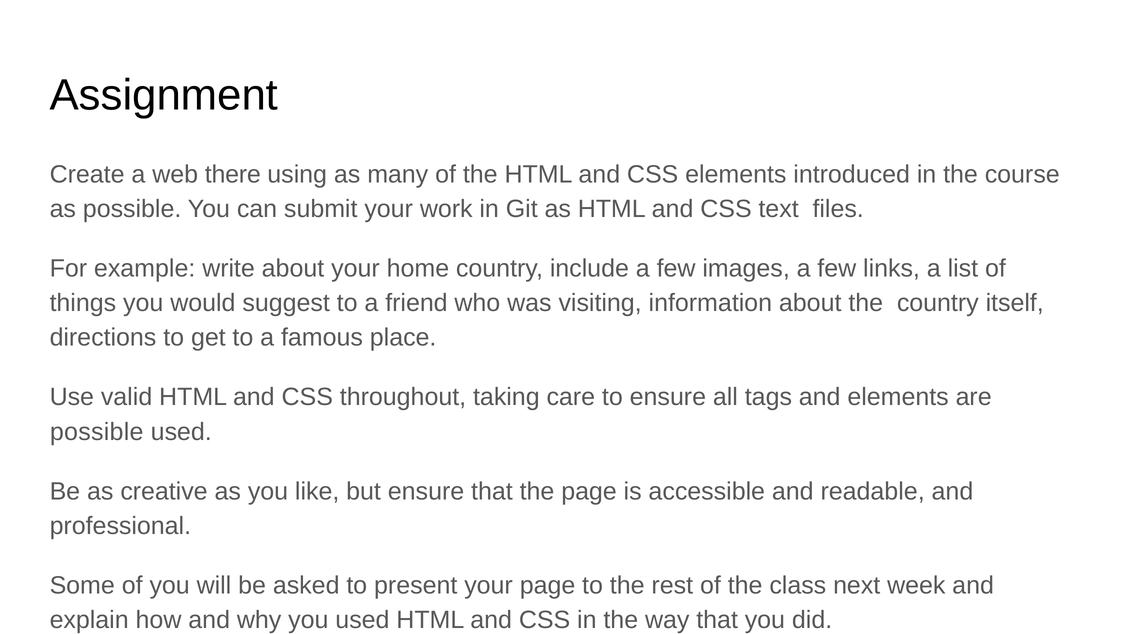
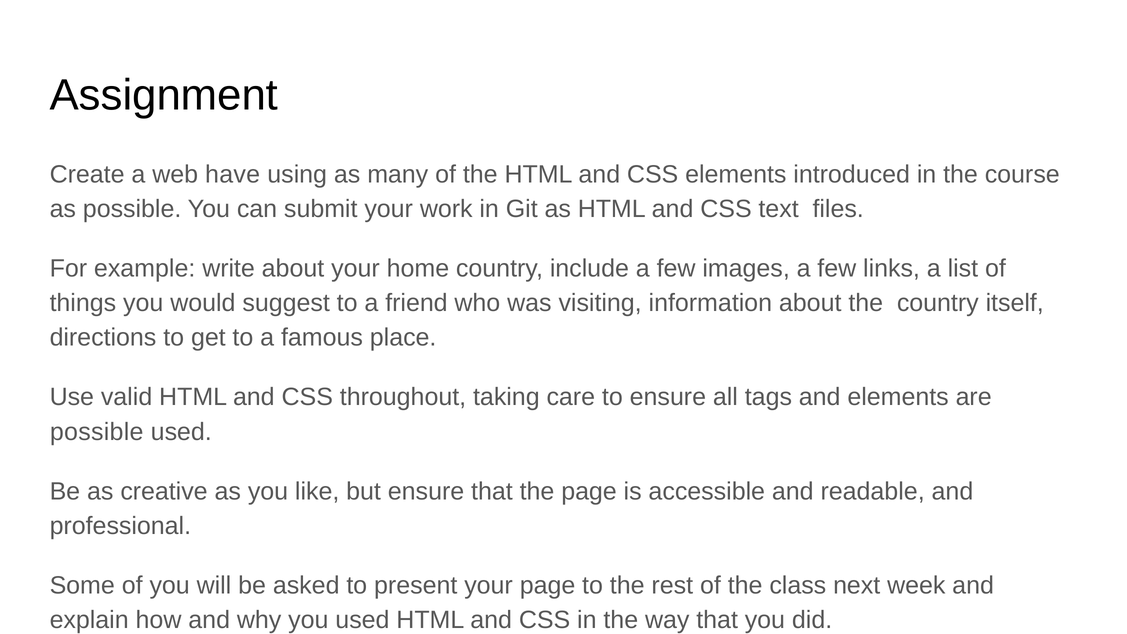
there: there -> have (233, 175)
